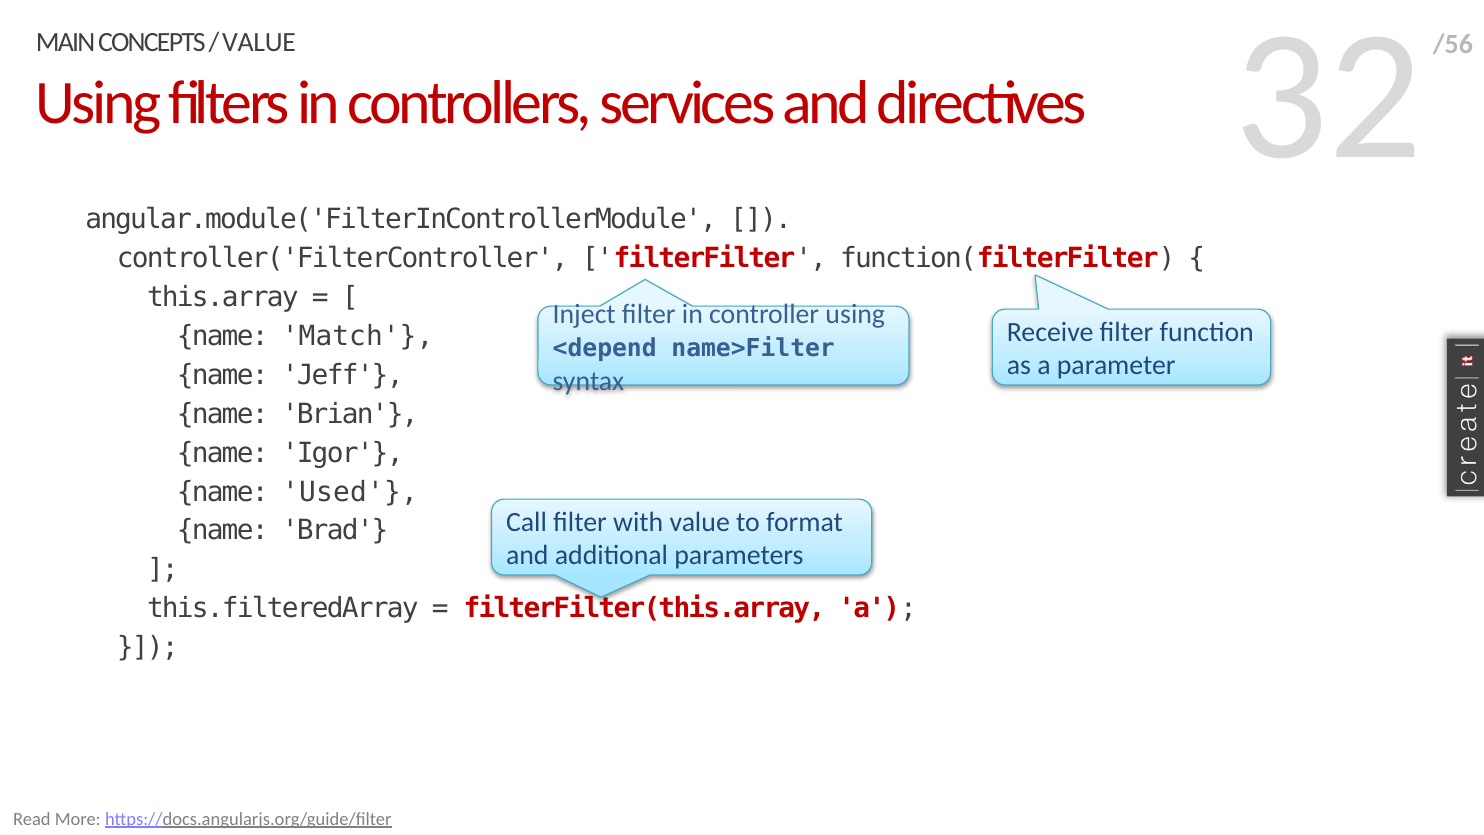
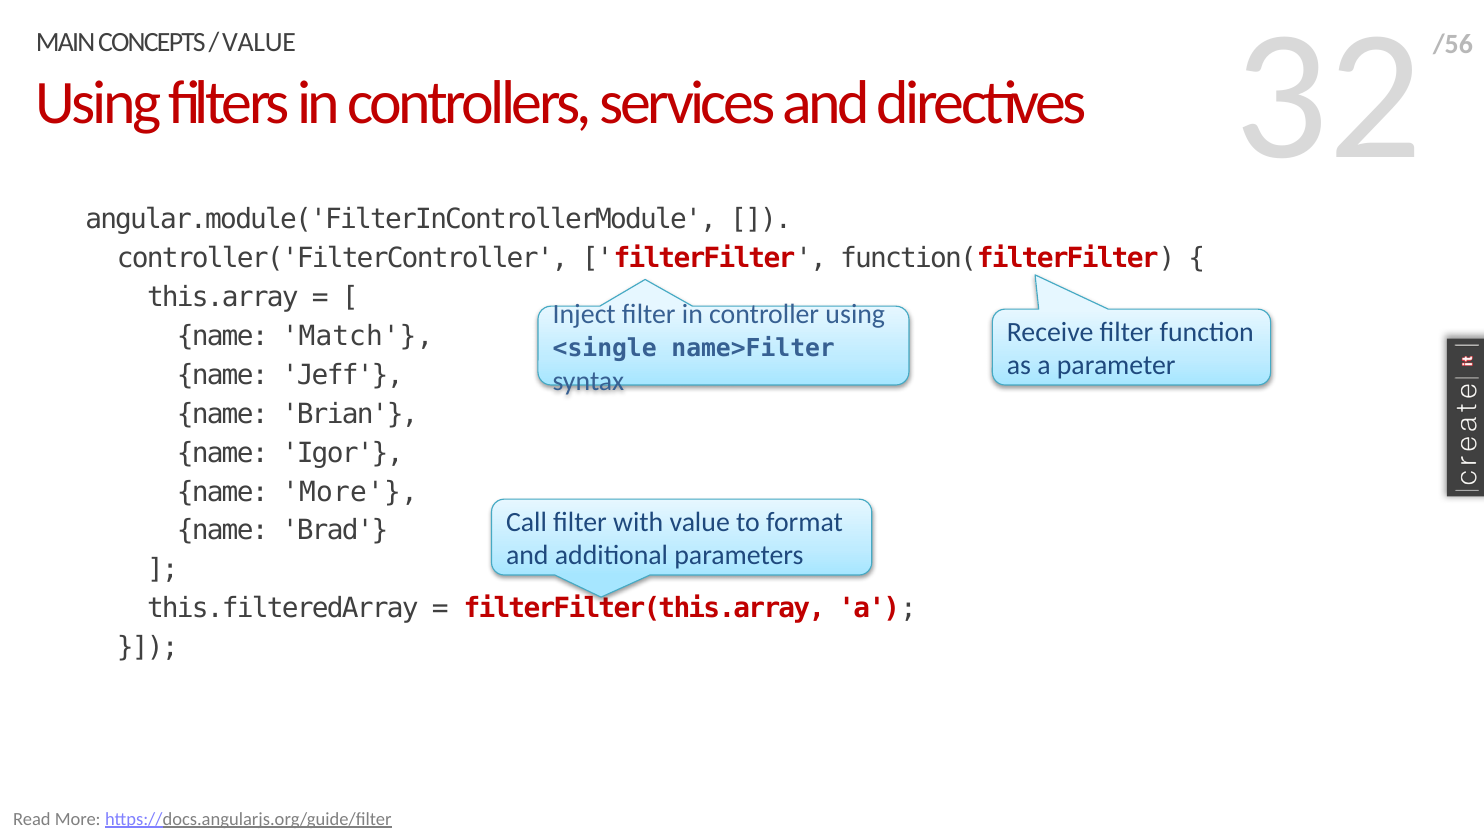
<depend: <depend -> <single (605, 348)
name Used: Used -> More (350, 492)
